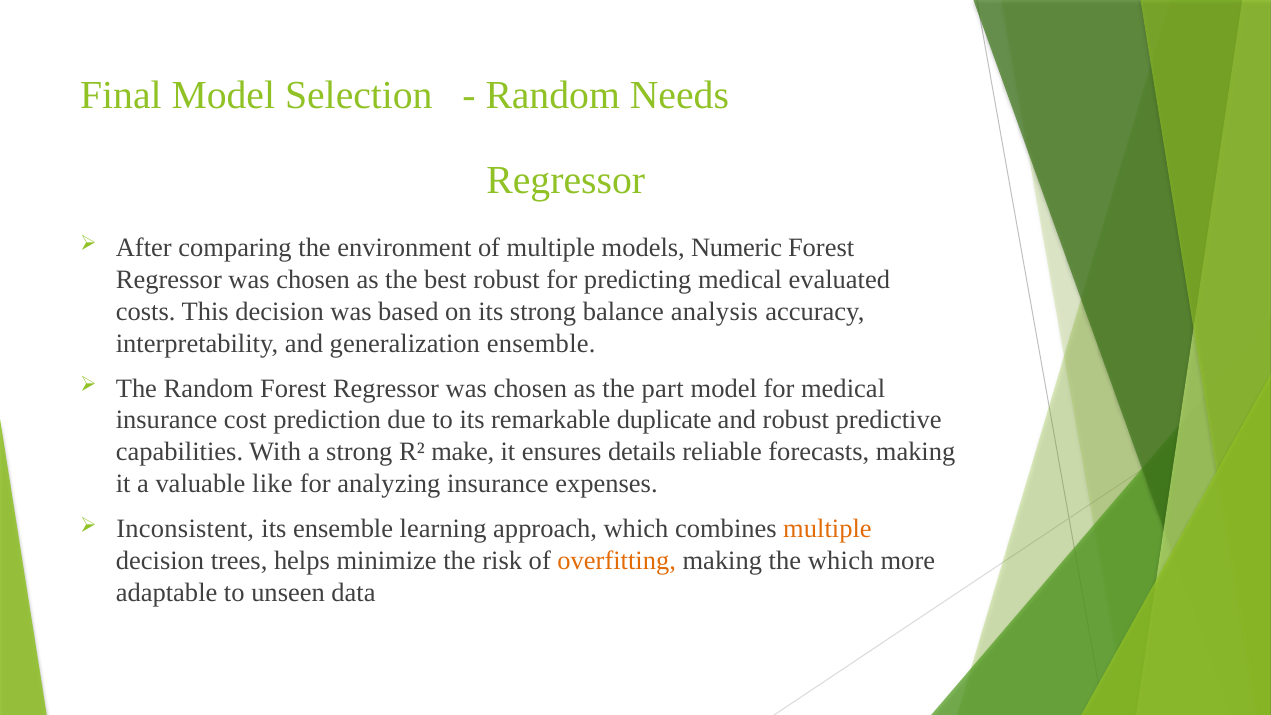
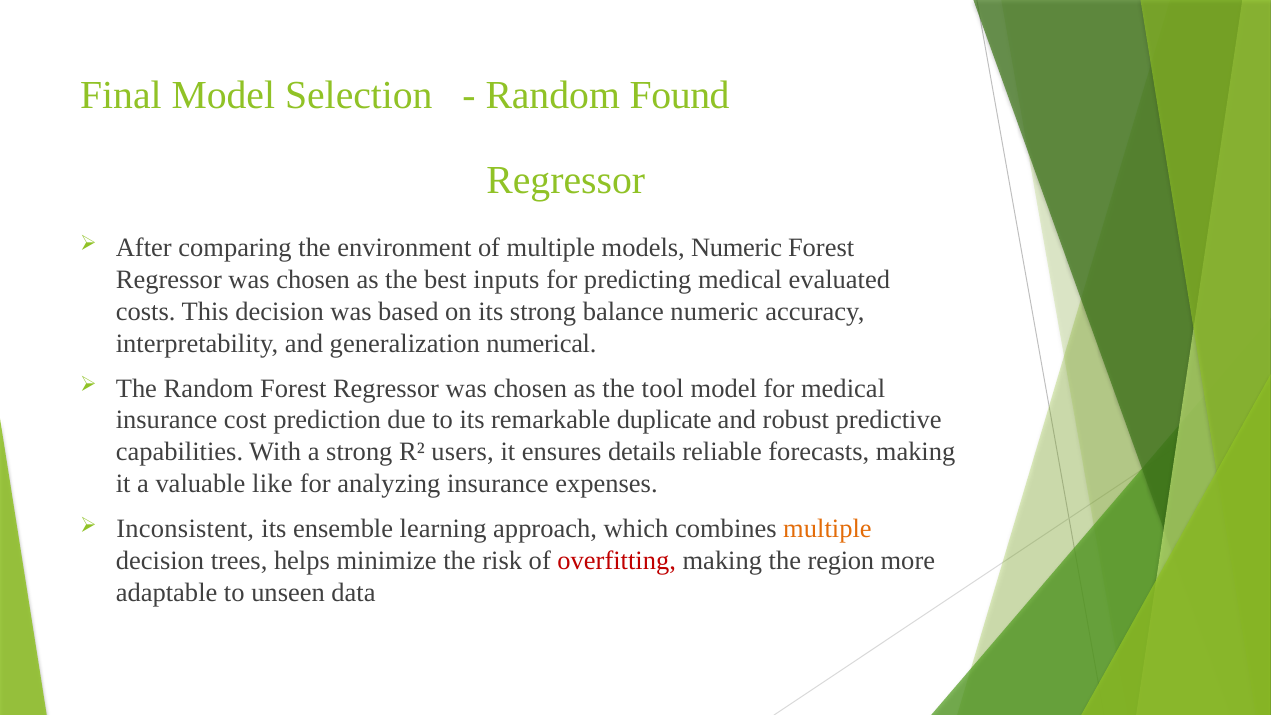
Needs: Needs -> Found (680, 95)
best robust: robust -> inputs (506, 280)
balance analysis: analysis -> numeric (714, 311)
generalization ensemble: ensemble -> numerical (541, 343)
part: part -> tool (663, 388)
make: make -> users (463, 452)
overfitting colour: orange -> red (617, 561)
the which: which -> region (841, 561)
